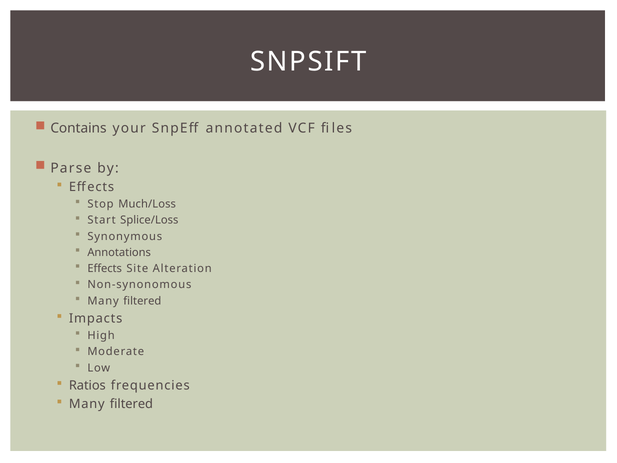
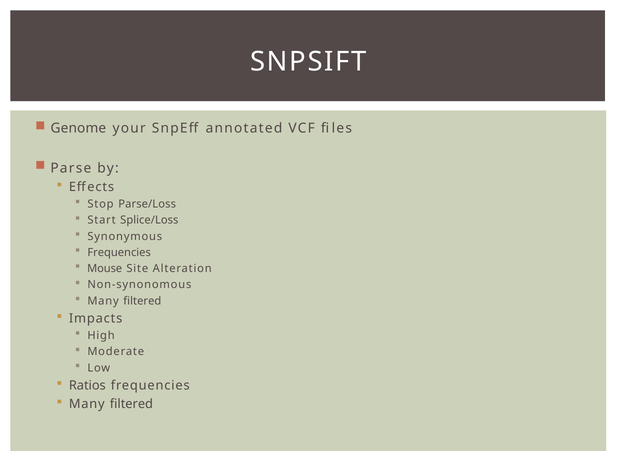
Contains: Contains -> Genome (78, 128)
Much/Loss: Much/Loss -> Parse/Loss (147, 204)
Annotations: Annotations -> Frequencies (119, 252)
Effects: Effects -> Mouse (105, 269)
